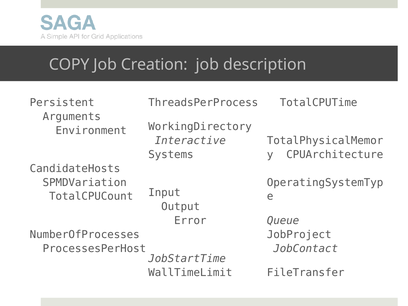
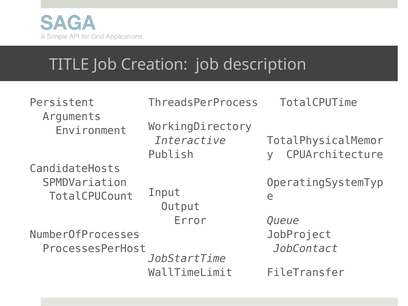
COPY: COPY -> TITLE (69, 65)
Systems: Systems -> Publish (171, 155)
